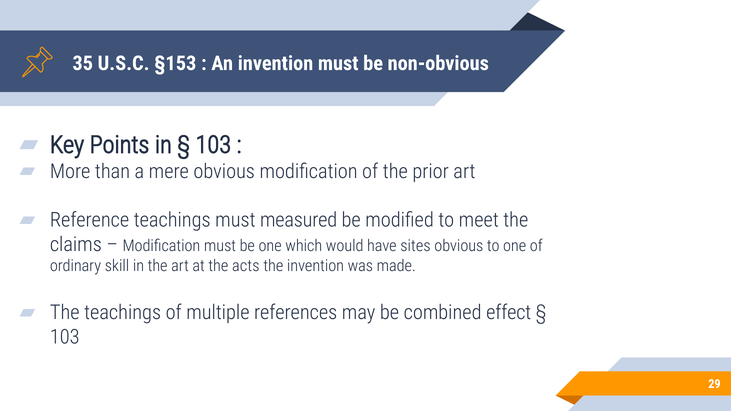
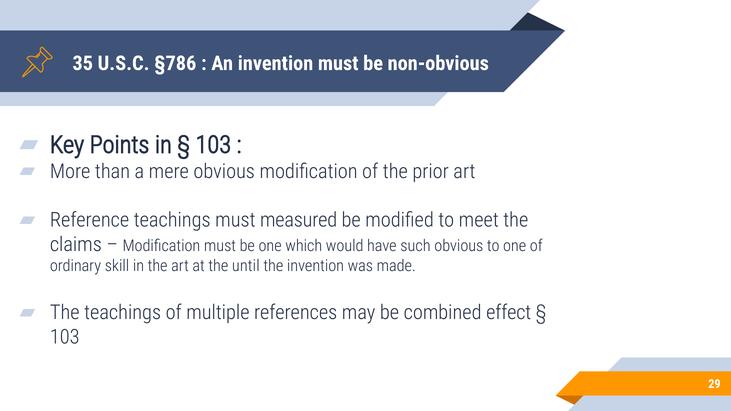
§153: §153 -> §786 (175, 63)
sites: sites -> such (415, 246)
acts: acts -> until (246, 266)
